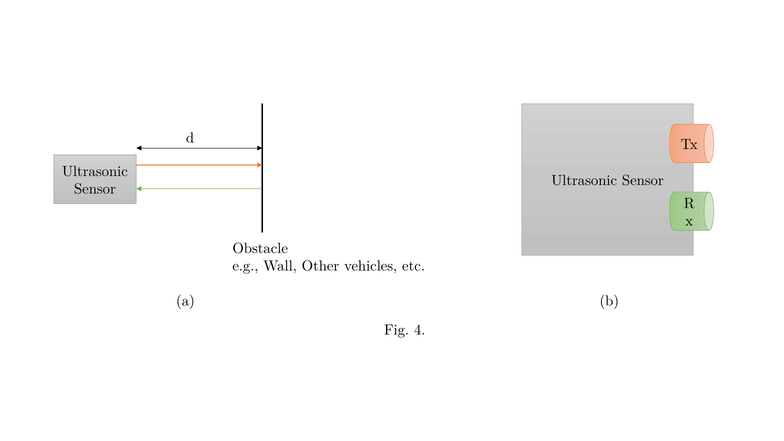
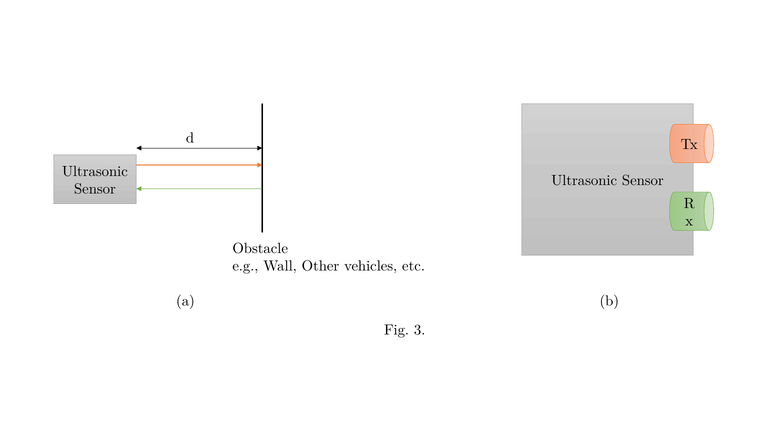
4: 4 -> 3 (420, 330)
